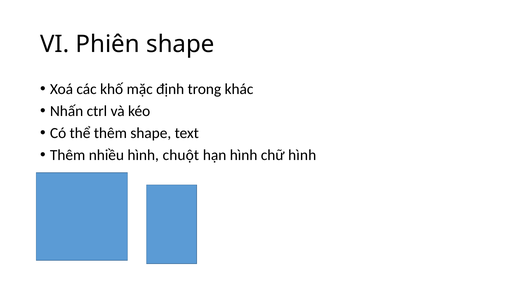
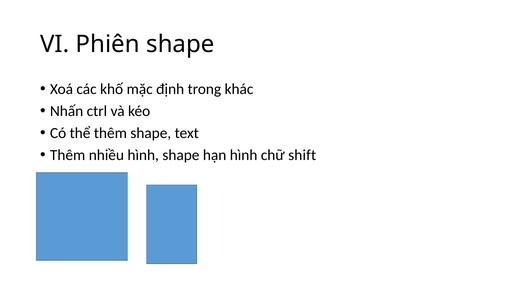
hình chuột: chuột -> shape (181, 155)
chữ hình: hình -> shift (302, 155)
